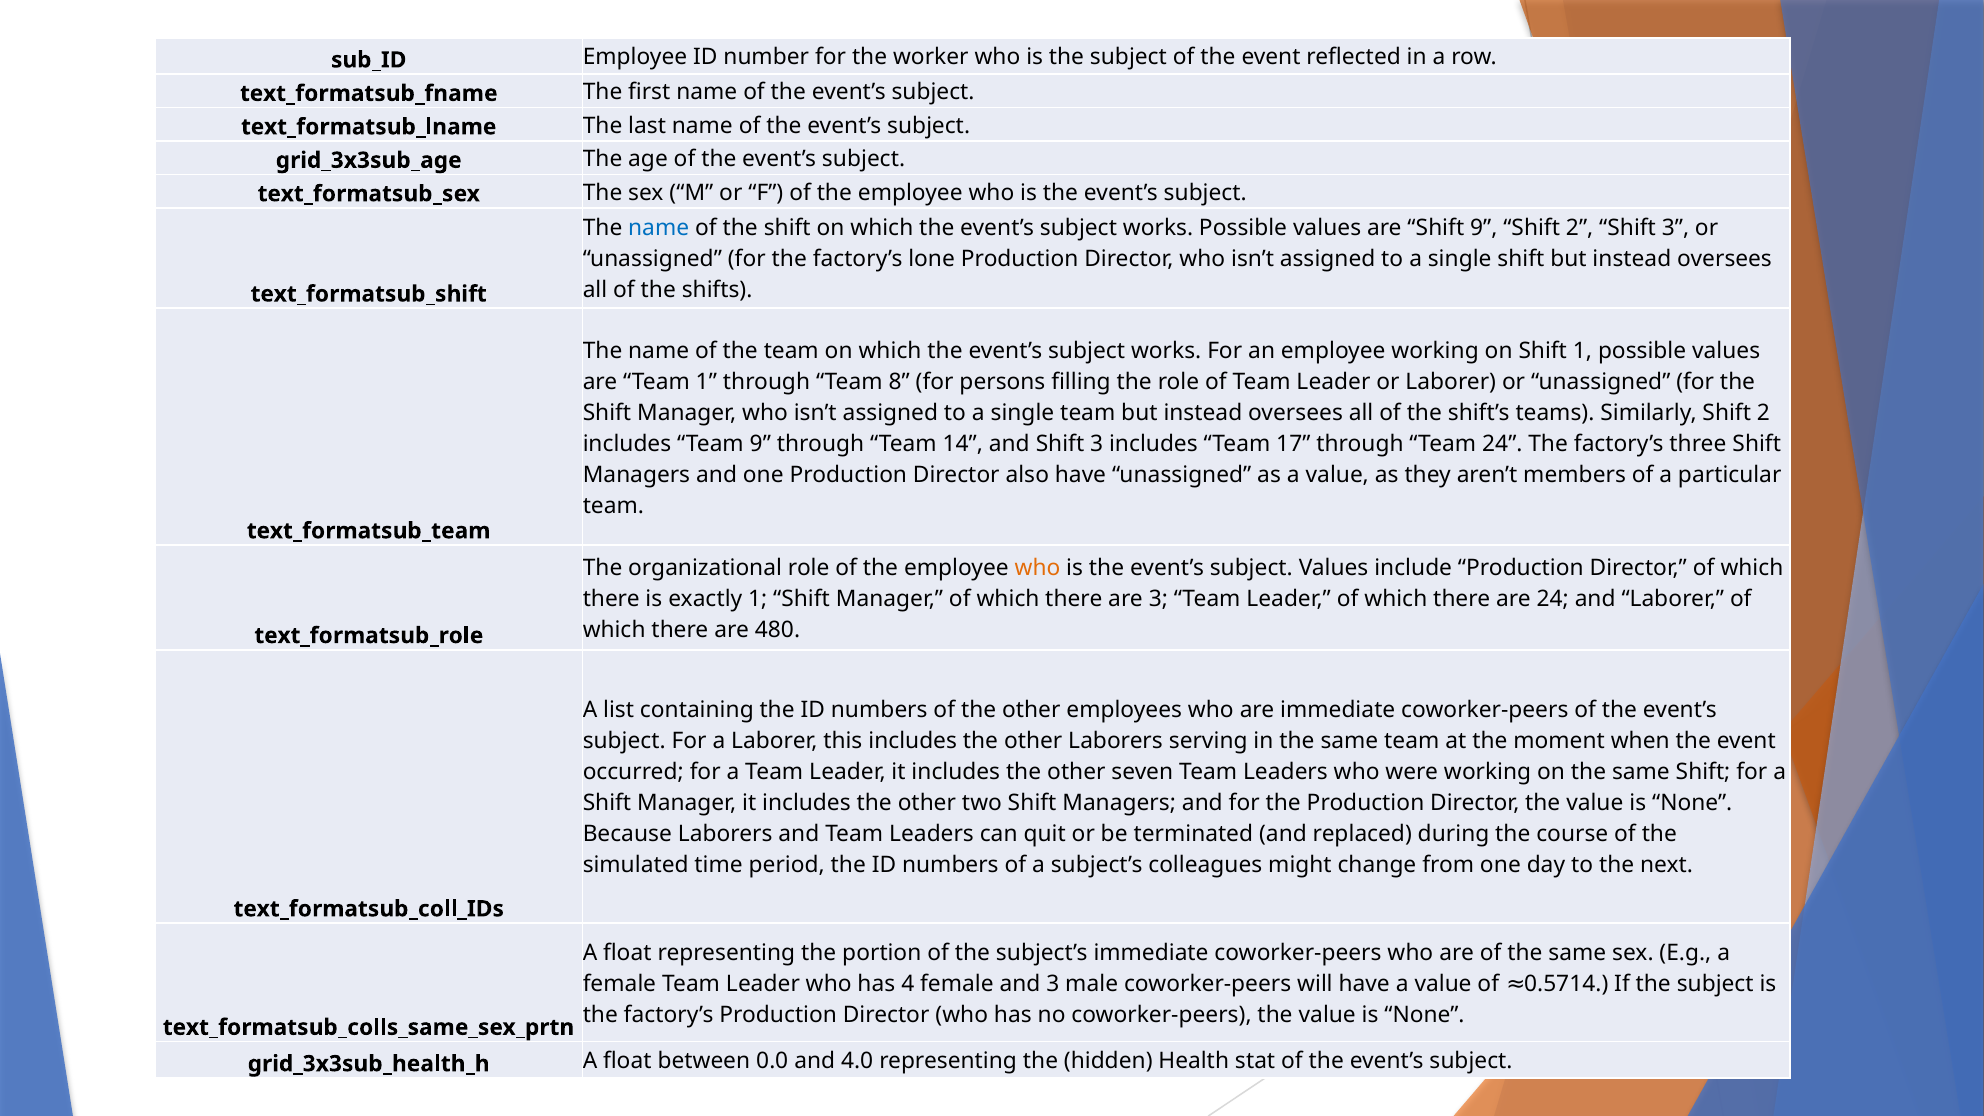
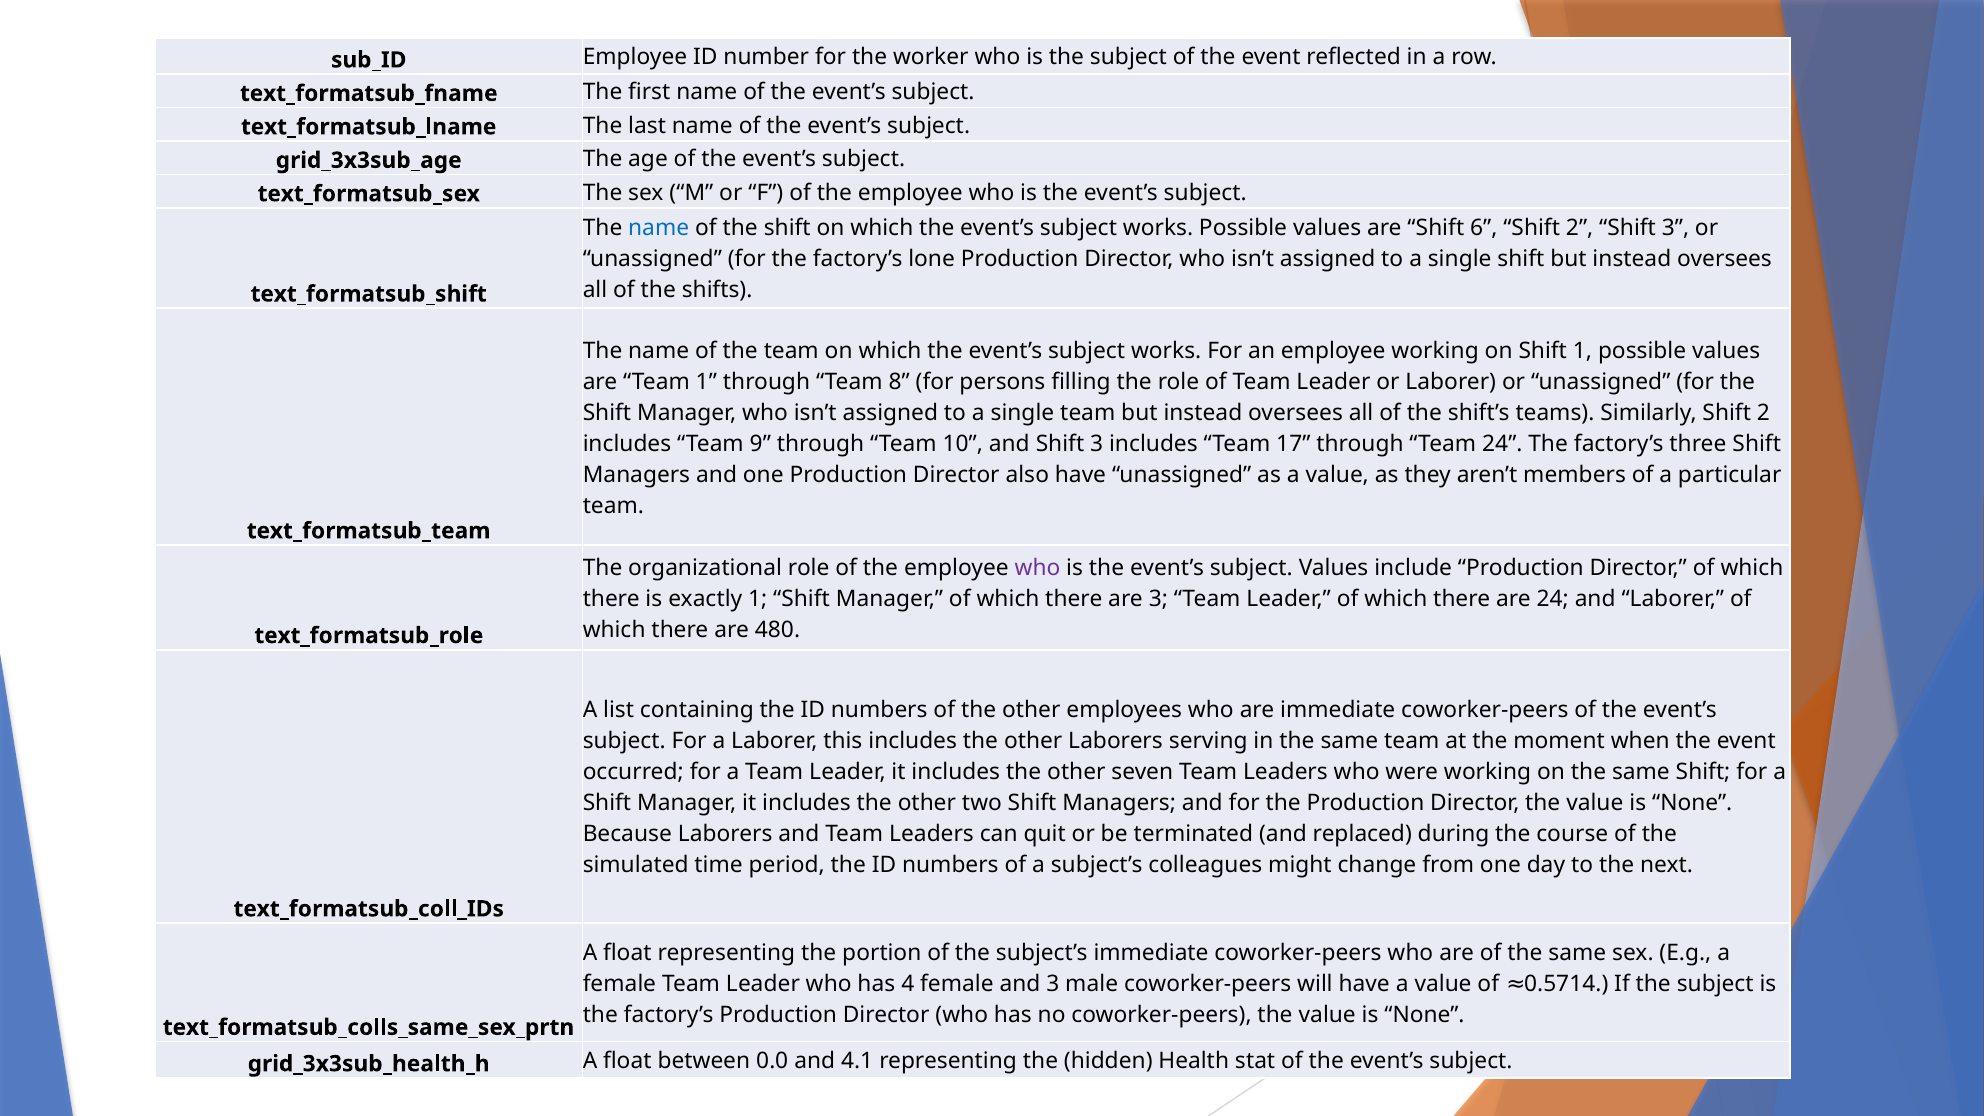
Shift 9: 9 -> 6 (1484, 228)
14: 14 -> 10 (963, 444)
who colour: orange -> purple (1038, 568)
4.0: 4.0 -> 4.1 (857, 1061)
